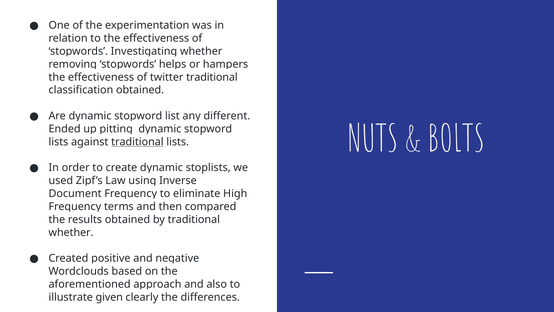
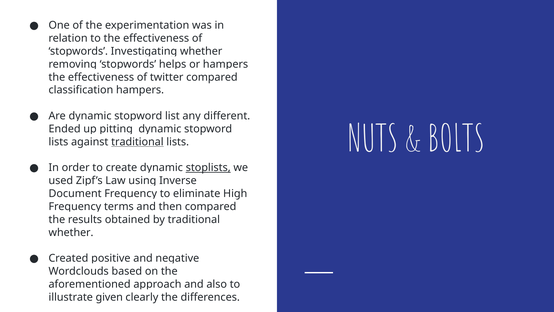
traditional: traditional -> compared (212, 77)
classification obtained: obtained -> hampers (140, 90)
stoplists underline: none -> present (208, 168)
